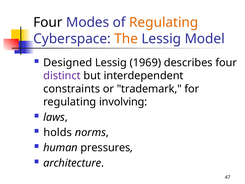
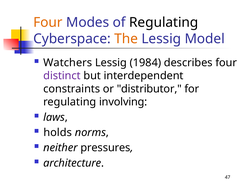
Four colour: black -> orange (48, 22)
Regulating colour: orange -> black (164, 22)
Designed: Designed -> Watchers (68, 63)
1969: 1969 -> 1984 (145, 63)
trademark: trademark -> distributor (149, 89)
human: human -> neither (60, 148)
